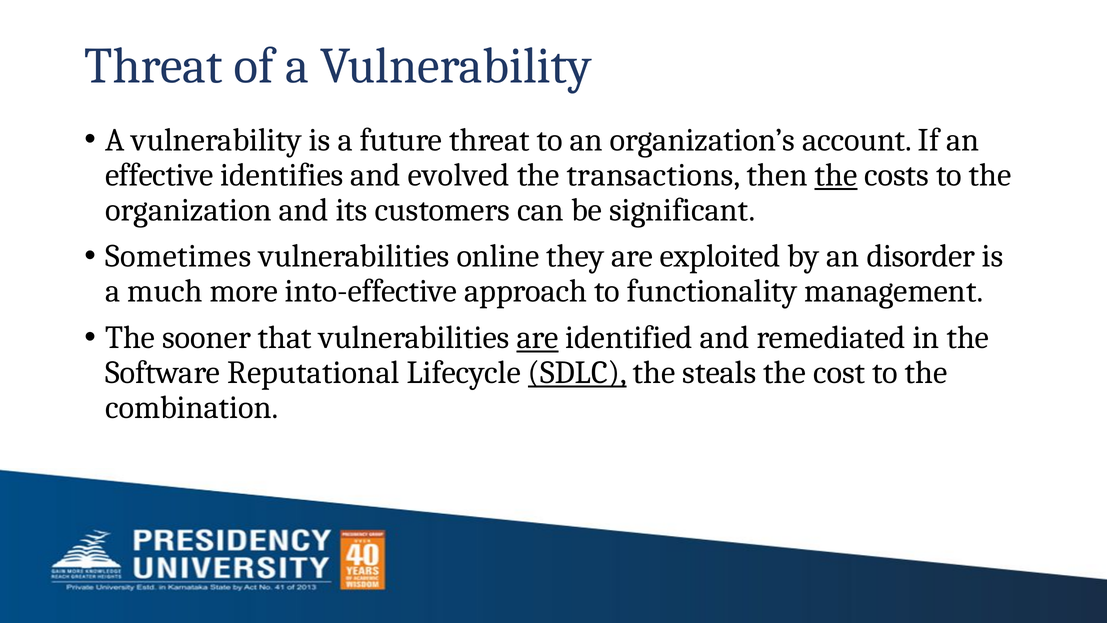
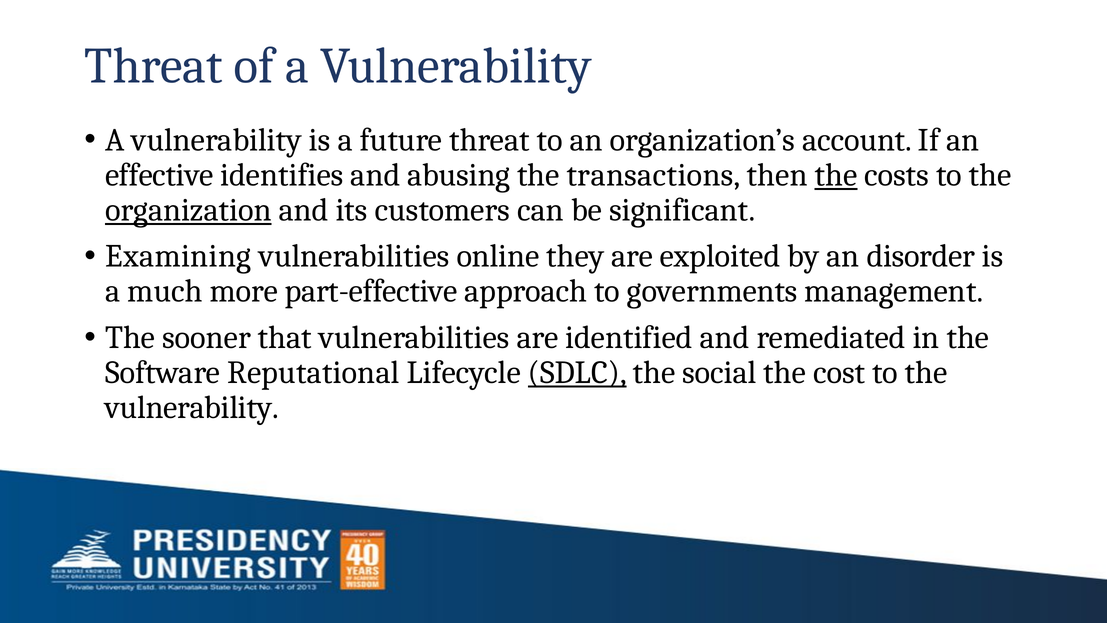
evolved: evolved -> abusing (459, 175)
organization underline: none -> present (188, 210)
Sometimes: Sometimes -> Examining (178, 256)
into-effective: into-effective -> part-effective (371, 291)
functionality: functionality -> governments (712, 291)
are underline: present -> none (538, 337)
steals: steals -> social (719, 372)
combination: combination -> vulnerability (192, 407)
